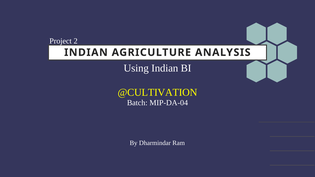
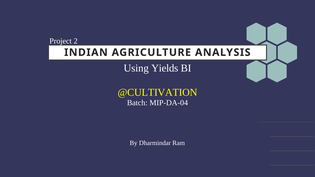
Using Indian: Indian -> Yields (165, 68)
